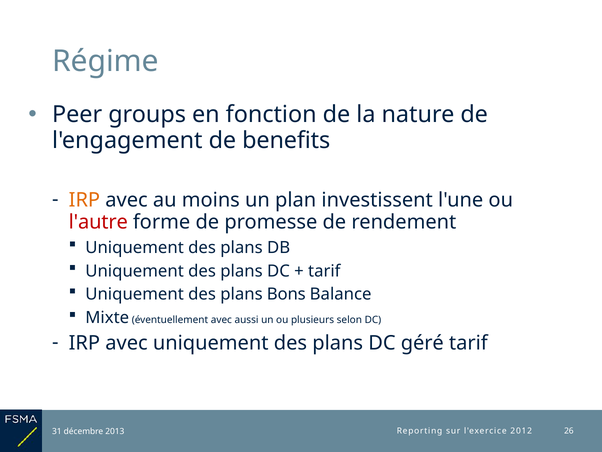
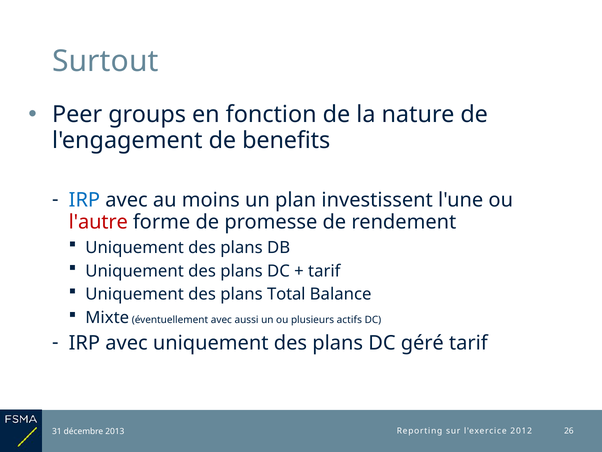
Régime: Régime -> Surtout (105, 61)
IRP colour: orange -> blue (84, 200)
Bons: Bons -> Total (286, 294)
selon: selon -> actifs (349, 320)
